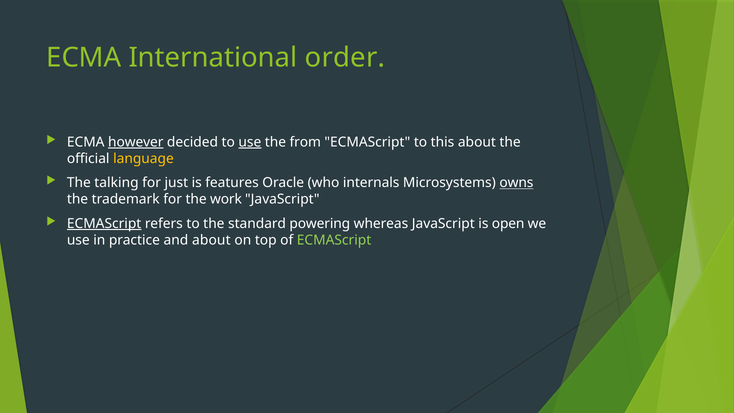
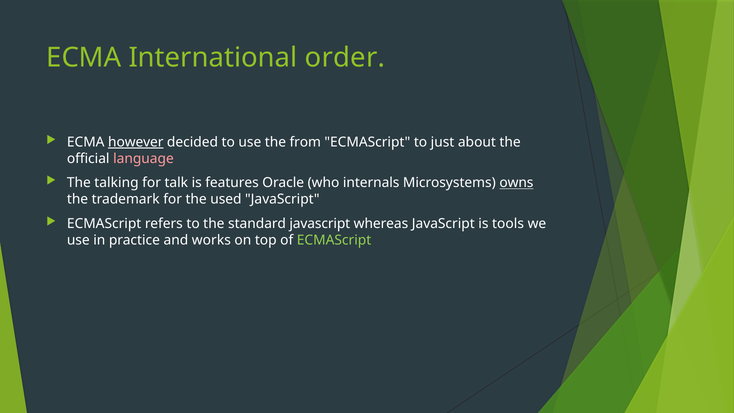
use underline: present -> none (250, 142)
this: this -> just (443, 142)
language colour: yellow -> pink (143, 159)
just: just -> talk (176, 183)
work: work -> used (226, 199)
ECMAScript underline: present -> none (104, 223)
standard powering: powering -> javascript (320, 223)
open: open -> tools (508, 223)
and about: about -> works (211, 240)
